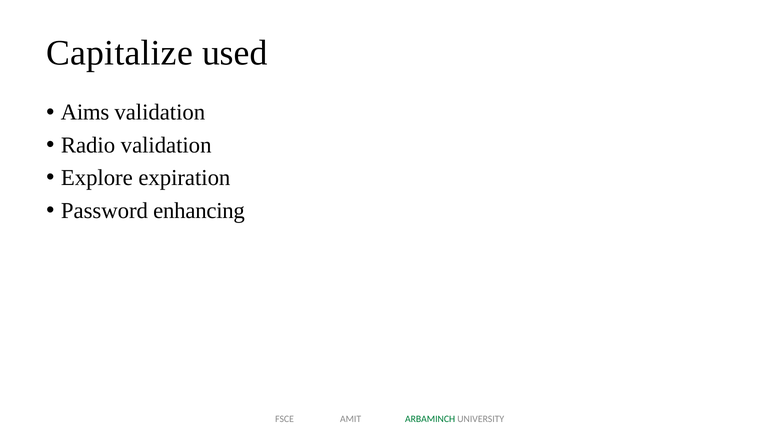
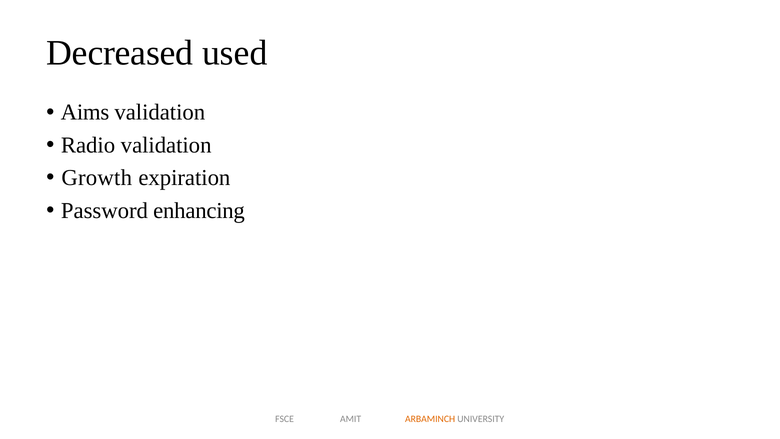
Capitalize: Capitalize -> Decreased (120, 53)
Explore: Explore -> Growth (97, 178)
ARBAMINCH colour: green -> orange (430, 419)
